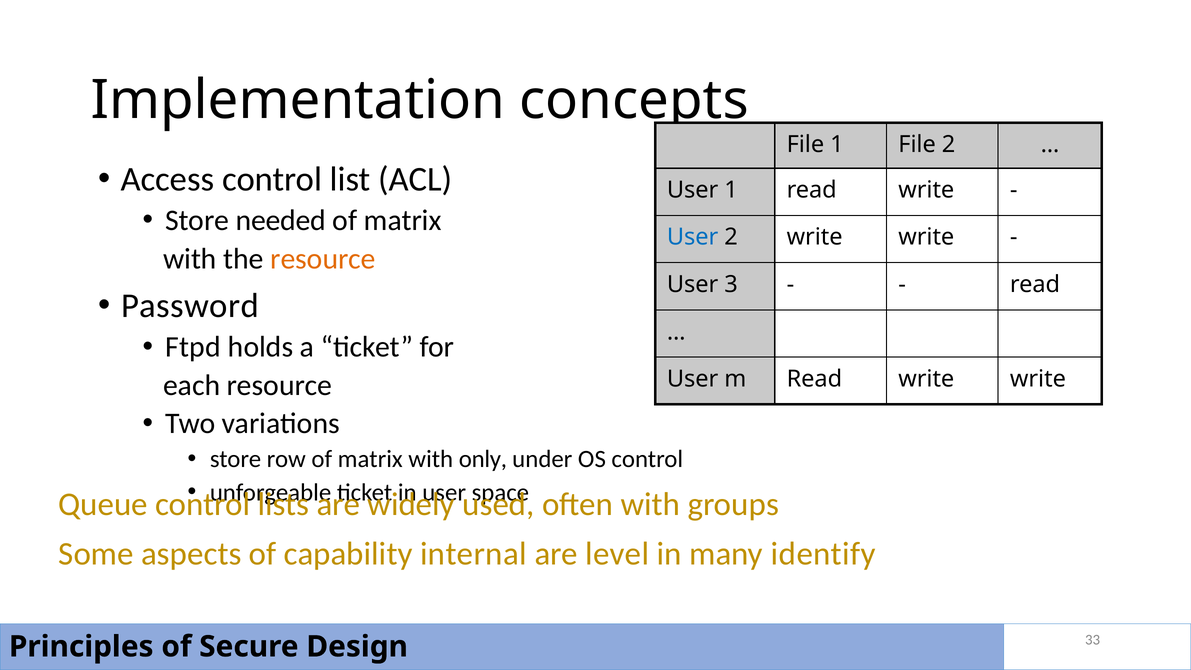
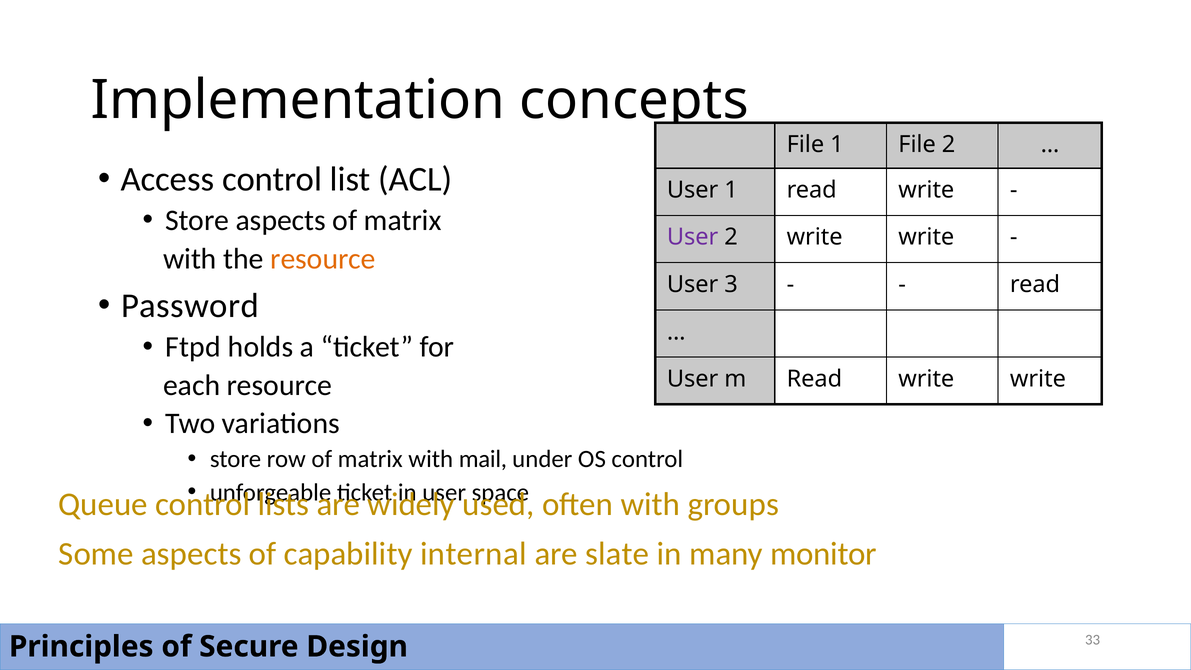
Store needed: needed -> aspects (281, 220)
User colour: blue -> purple (693, 237)
only: only -> mail (483, 459)
level: level -> slate (617, 554)
identify: identify -> monitor (824, 554)
